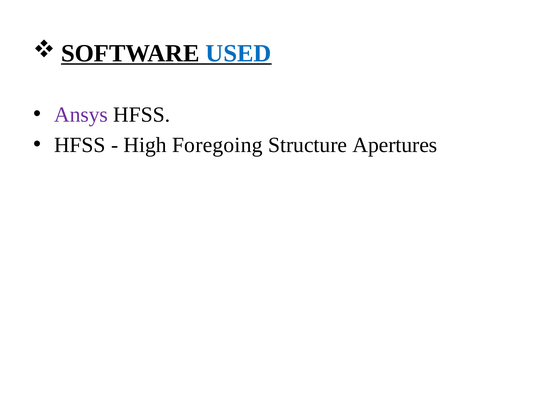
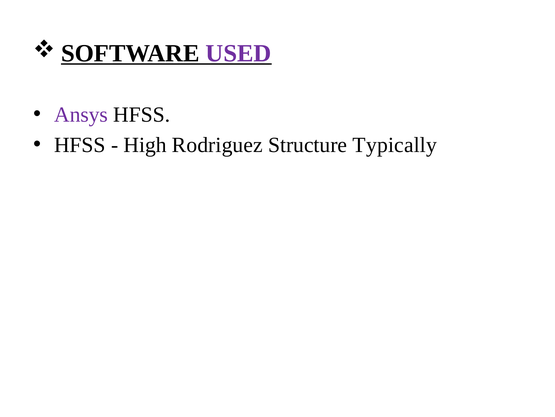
USED colour: blue -> purple (239, 53)
Foregoing: Foregoing -> Rodriguez (217, 145)
Apertures: Apertures -> Typically (395, 145)
